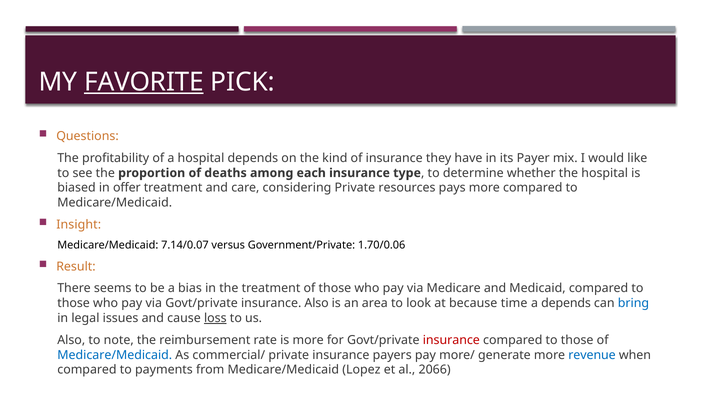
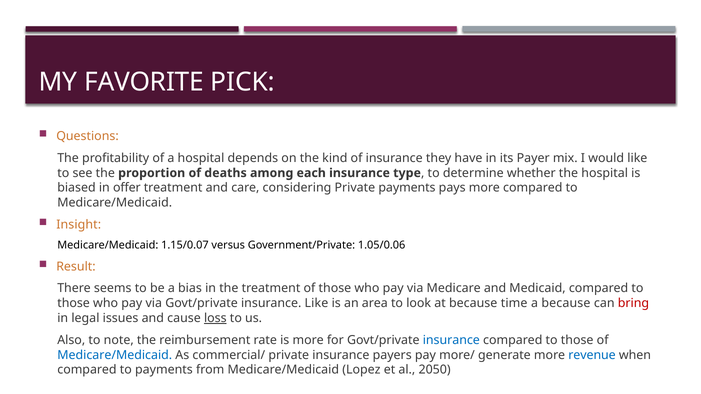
FAVORITE underline: present -> none (144, 82)
Private resources: resources -> payments (407, 188)
7.14/0.07: 7.14/0.07 -> 1.15/0.07 (185, 245)
1.70/0.06: 1.70/0.06 -> 1.05/0.06 (382, 245)
insurance Also: Also -> Like (316, 303)
a depends: depends -> because (566, 303)
bring colour: blue -> red (633, 303)
insurance colour: red -> blue (451, 340)
2066: 2066 -> 2050 (435, 370)
